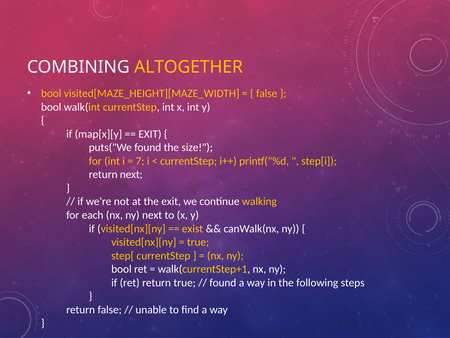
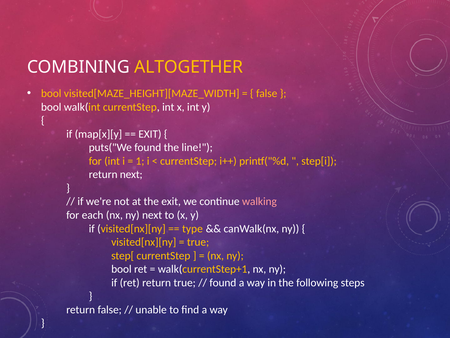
size: size -> line (197, 147)
7: 7 -> 1 (140, 161)
walking colour: yellow -> pink (259, 201)
exist: exist -> type (192, 228)
